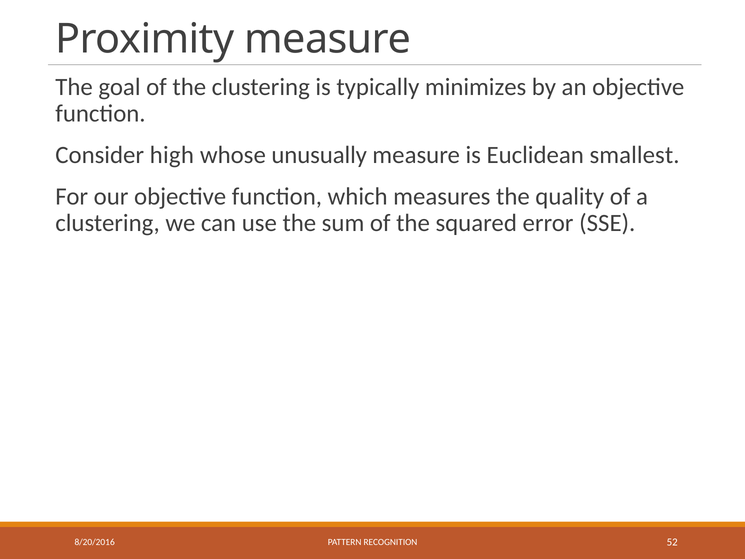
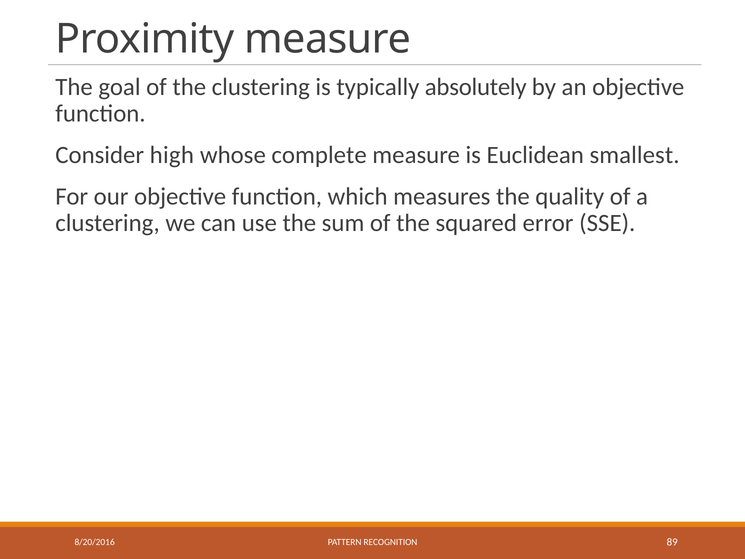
minimizes: minimizes -> absolutely (476, 87)
unusually: unusually -> complete (319, 155)
52: 52 -> 89 (672, 542)
